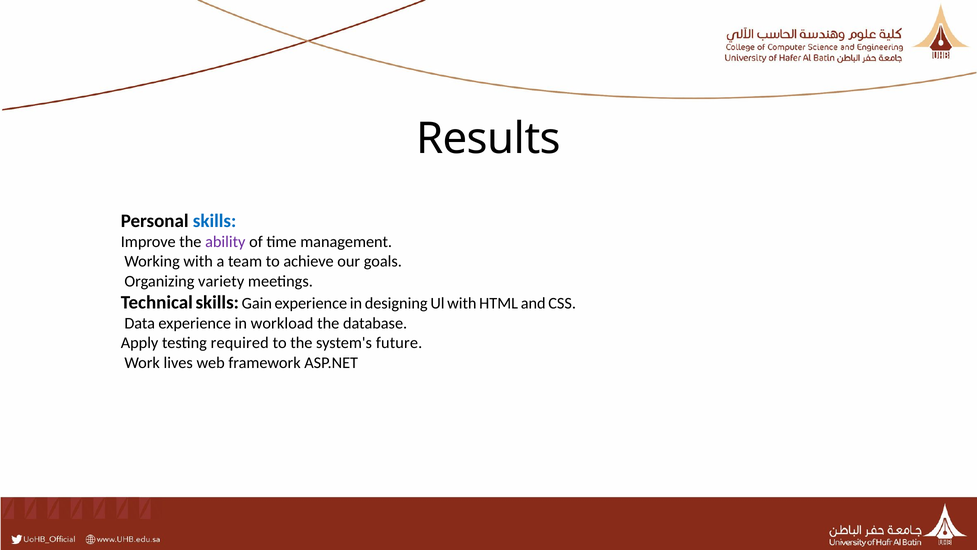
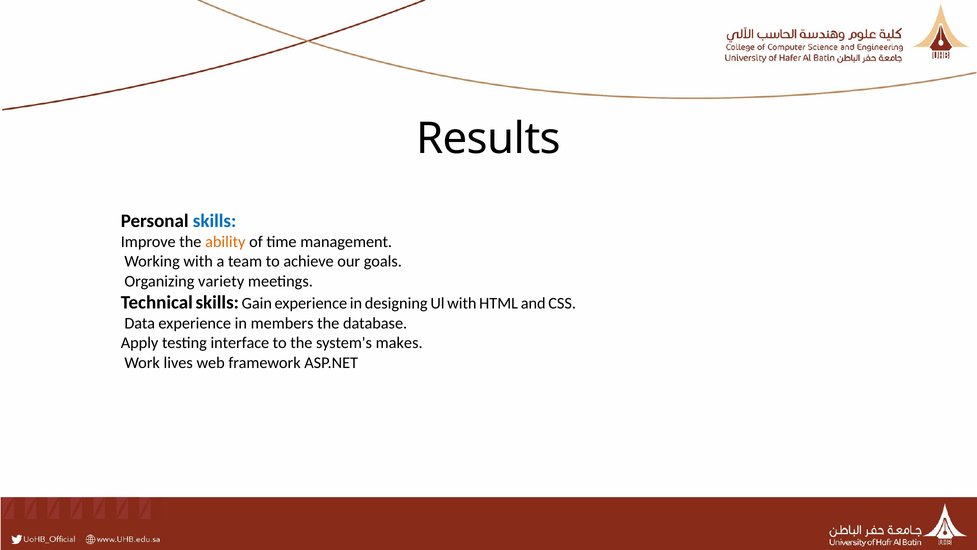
ability colour: purple -> orange (225, 242)
workload: workload -> members (282, 323)
required: required -> interface (240, 343)
future: future -> makes (399, 343)
